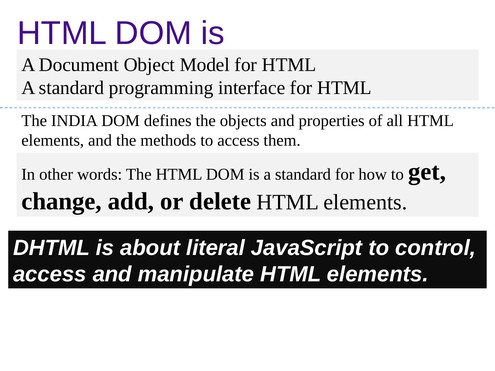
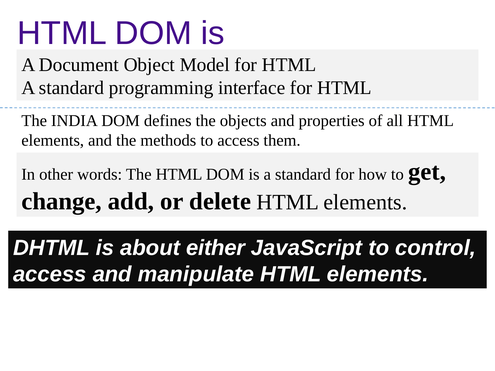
literal: literal -> either (216, 248)
